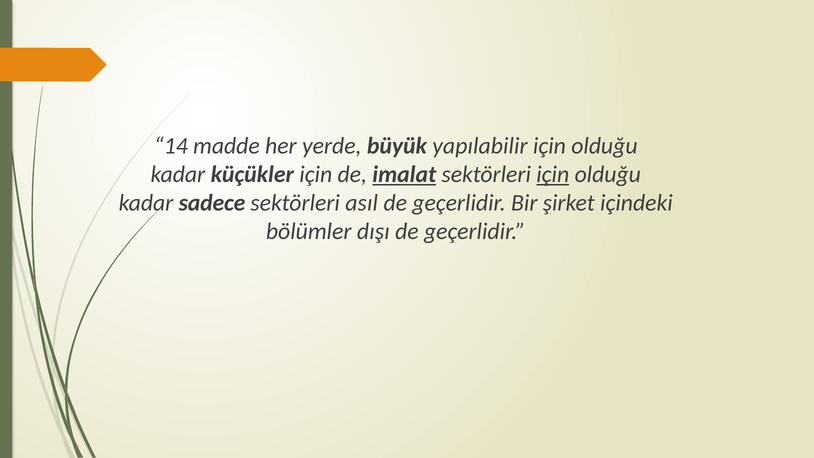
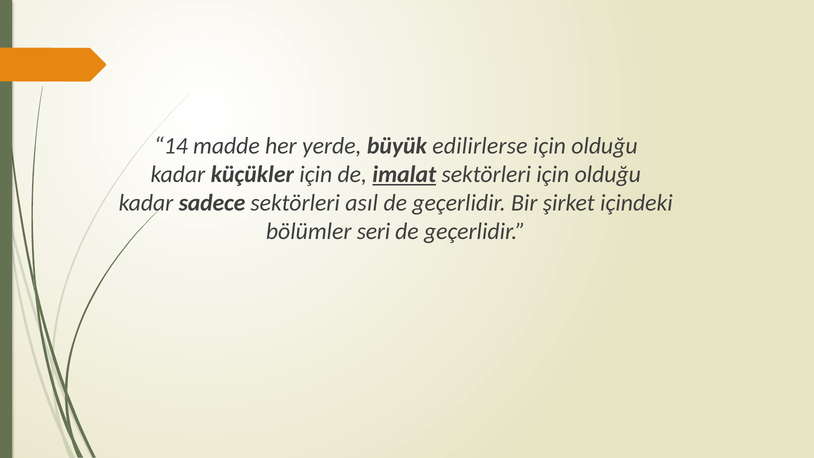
yapılabilir: yapılabilir -> edilirlerse (480, 146)
için underline: present -> none (553, 175)
dışı: dışı -> seri (374, 232)
